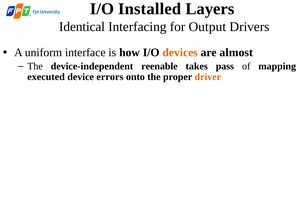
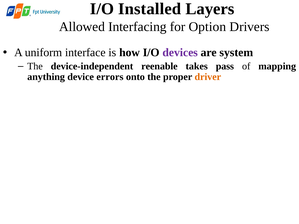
Identical: Identical -> Allowed (82, 27)
Output: Output -> Option (207, 27)
devices colour: orange -> purple (180, 53)
almost: almost -> system (236, 53)
executed: executed -> anything (46, 77)
